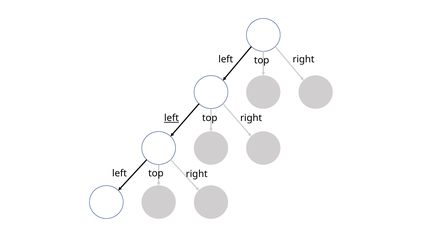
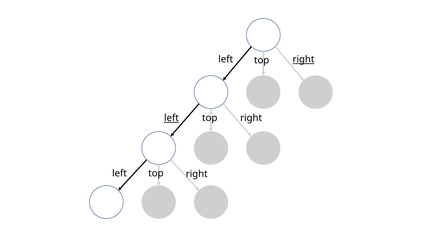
right underline: none -> present (304, 59)
